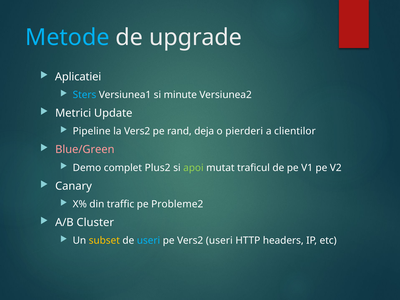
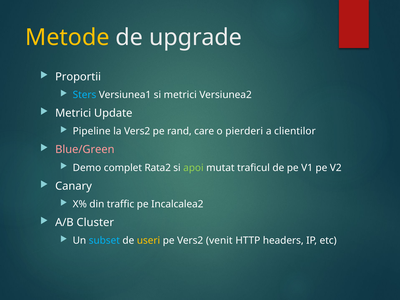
Metode colour: light blue -> yellow (67, 37)
Aplicatiei: Aplicatiei -> Proportii (78, 77)
si minute: minute -> metrici (180, 95)
deja: deja -> care (204, 131)
Plus2: Plus2 -> Rata2 (158, 168)
Probleme2: Probleme2 -> Incalcalea2 (177, 204)
subset colour: yellow -> light blue (104, 241)
useri colour: light blue -> yellow (149, 241)
Vers2 useri: useri -> venit (219, 241)
